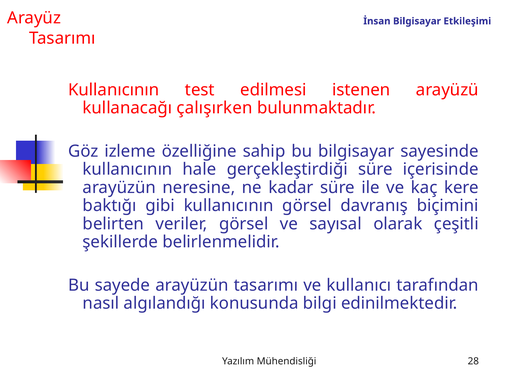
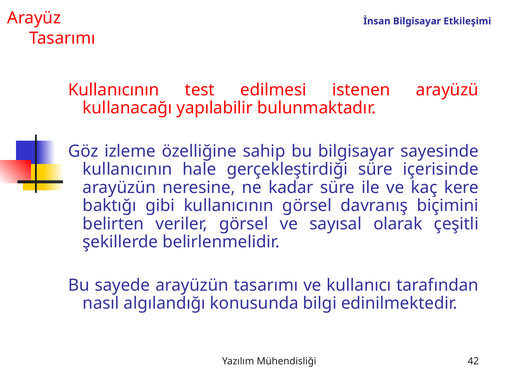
çalışırken: çalışırken -> yapılabilir (215, 108)
28: 28 -> 42 (473, 361)
